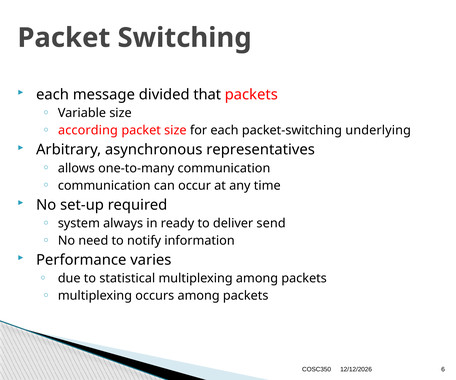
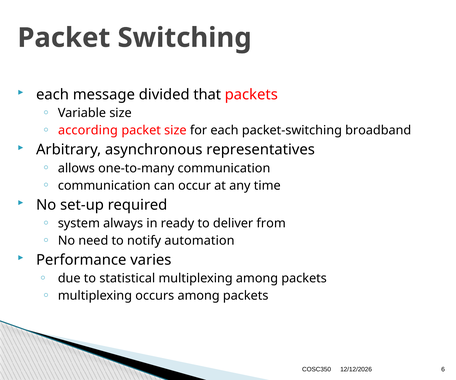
underlying: underlying -> broadband (378, 130)
send: send -> from (271, 223)
information: information -> automation (199, 241)
